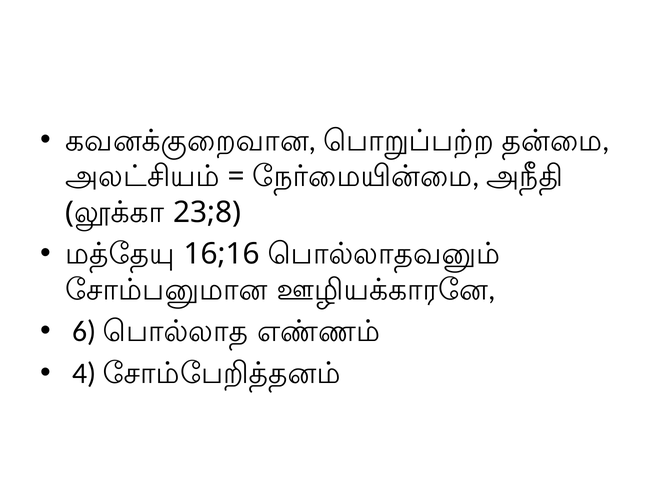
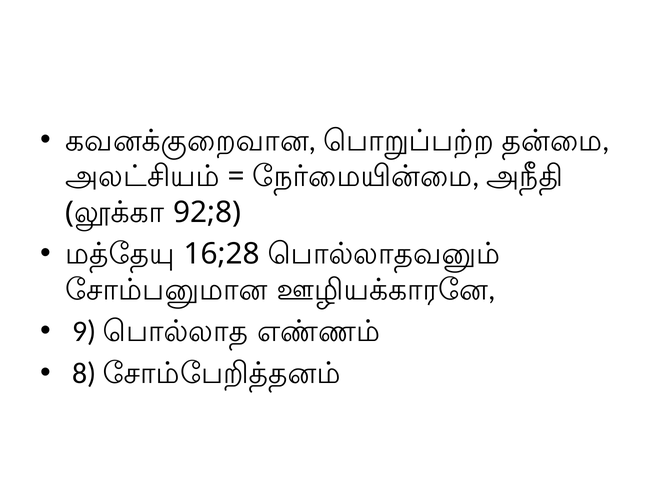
23;8: 23;8 -> 92;8 (207, 212)
16;16: 16;16 -> 16;28 (222, 254)
6: 6 -> 9 (84, 331)
4: 4 -> 8 (84, 373)
